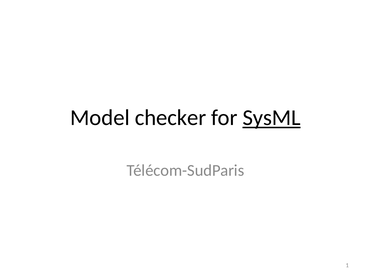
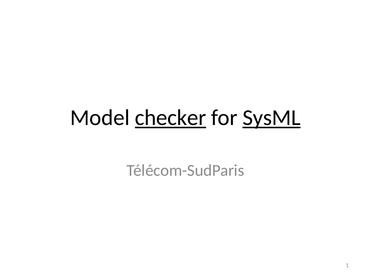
checker underline: none -> present (171, 118)
